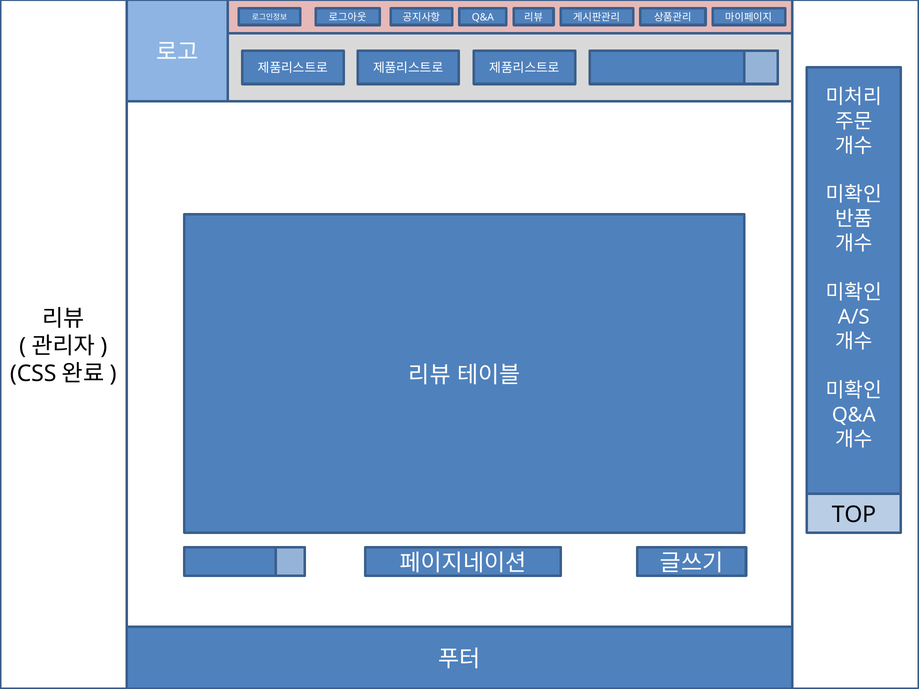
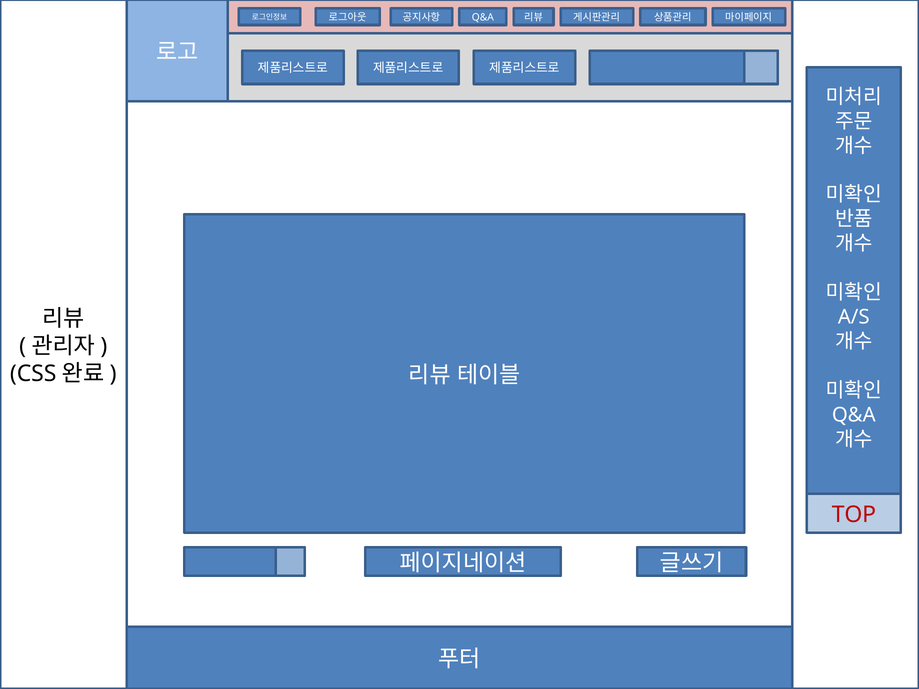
TOP colour: black -> red (854, 515)
